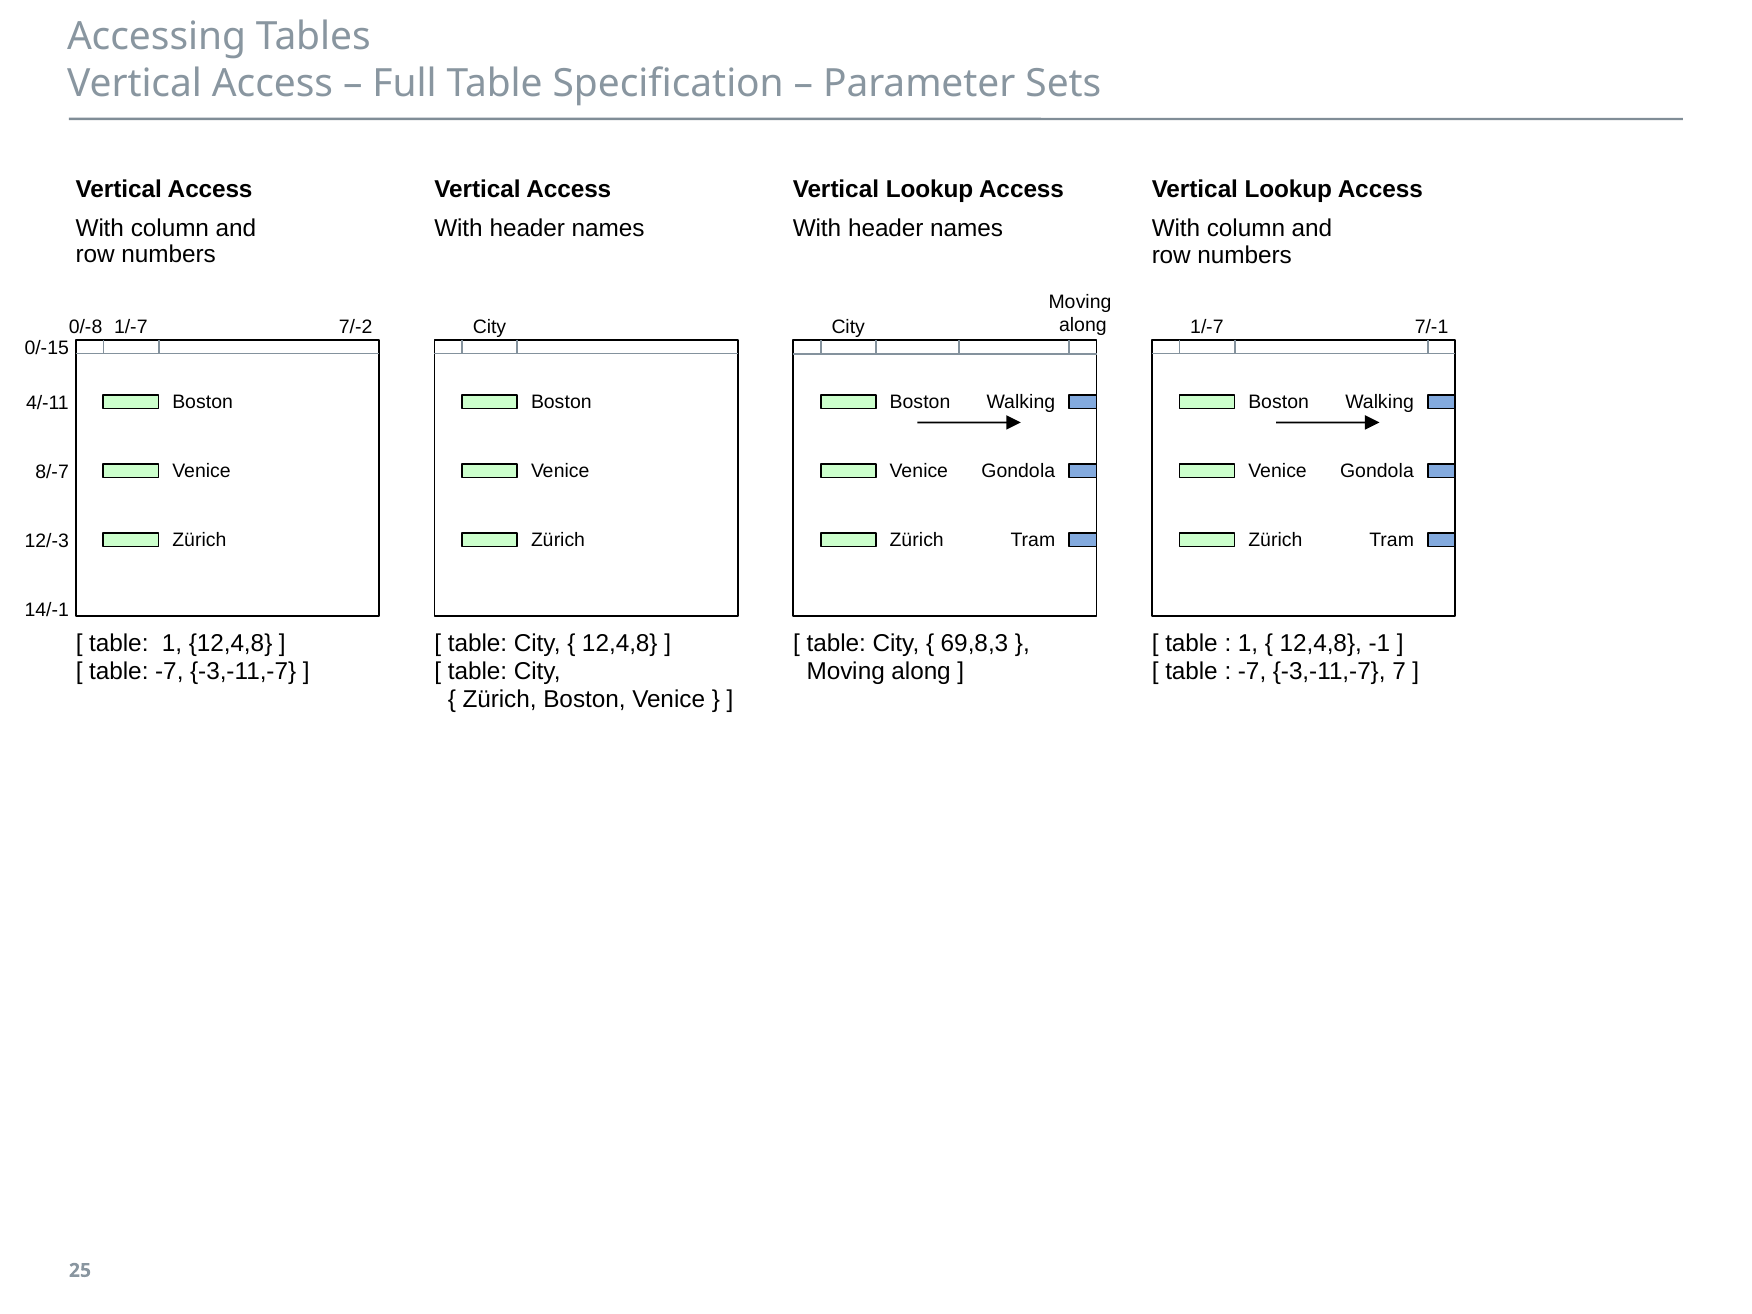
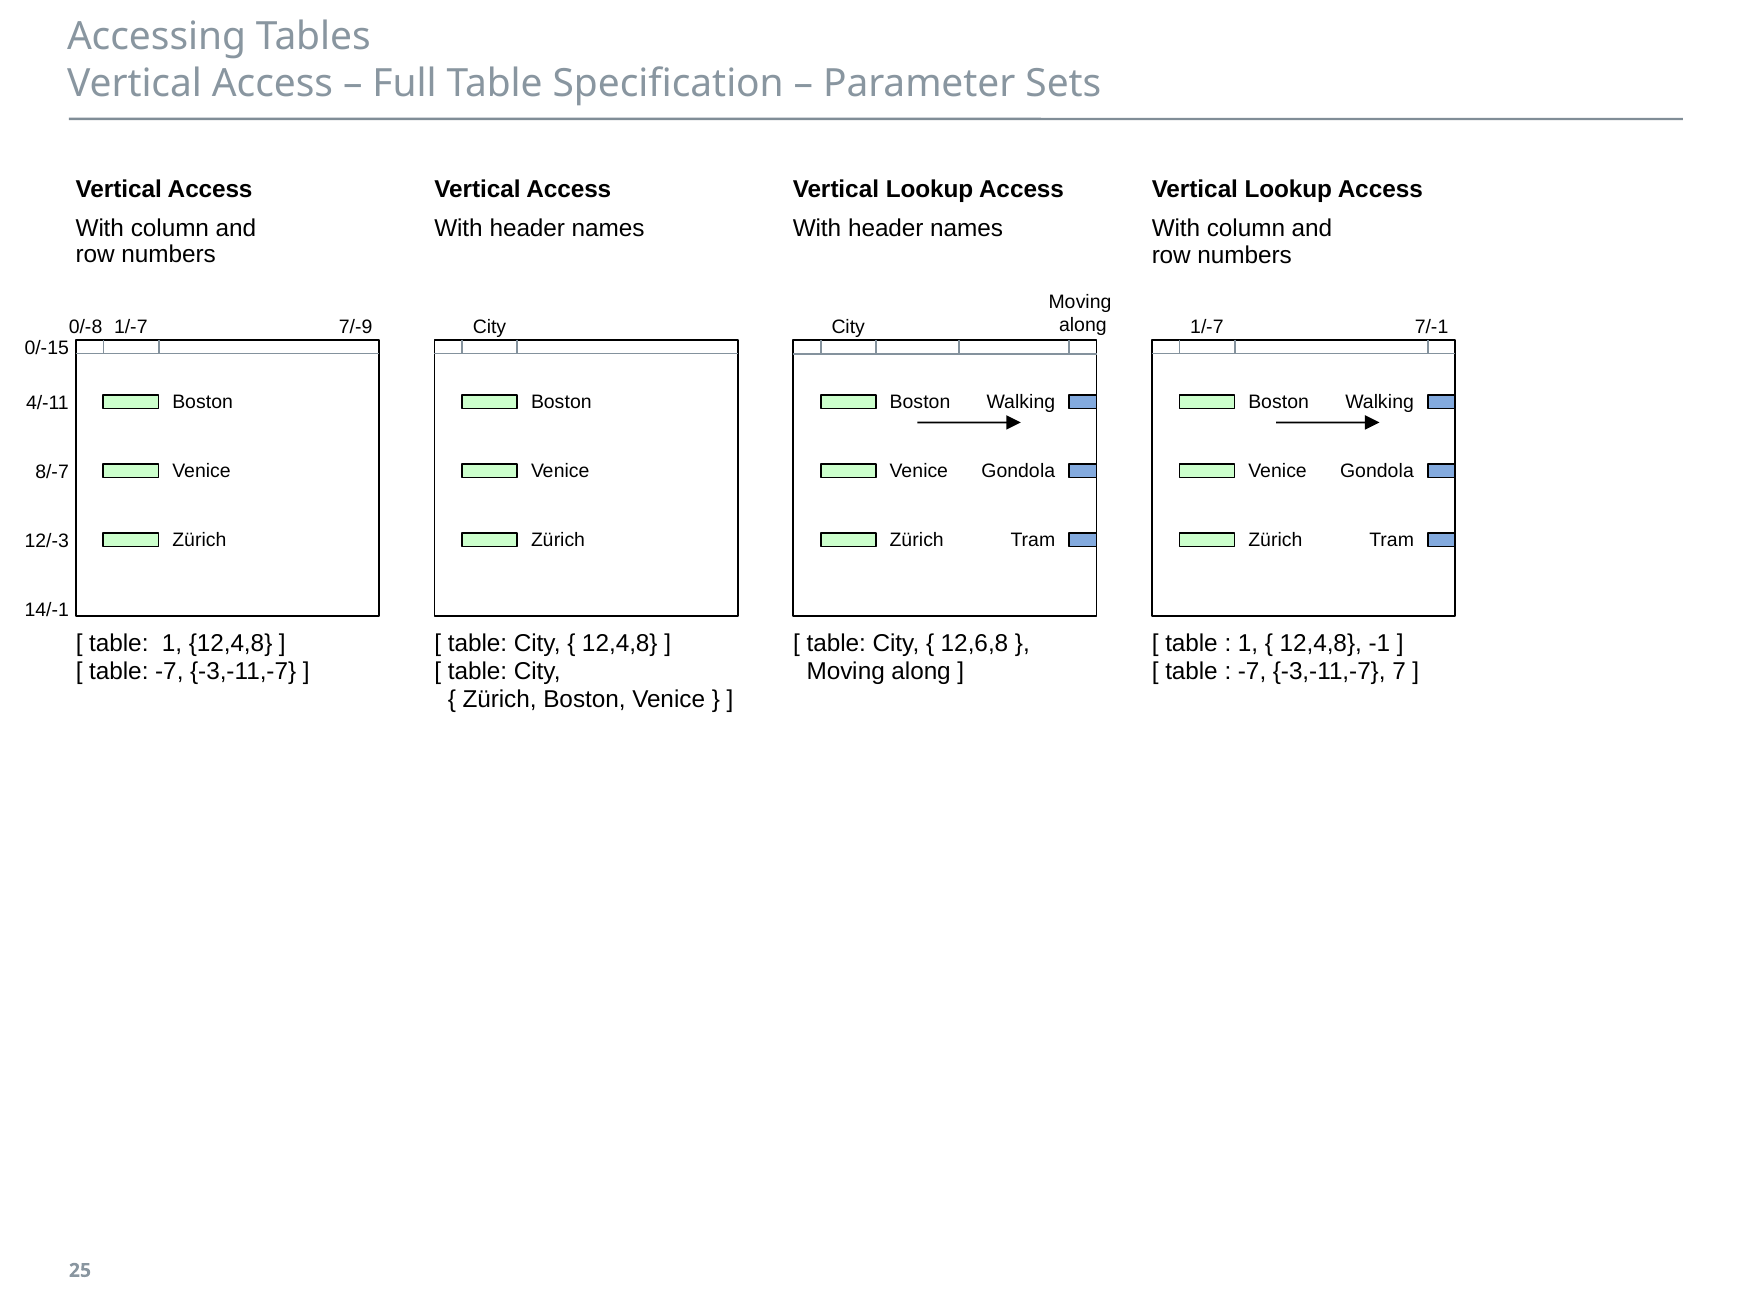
7/-2: 7/-2 -> 7/-9 (356, 327)
69,8,3: 69,8,3 -> 12,6,8 (974, 644)
